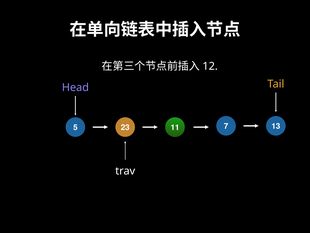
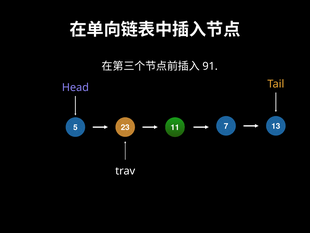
12: 12 -> 91 (210, 66)
